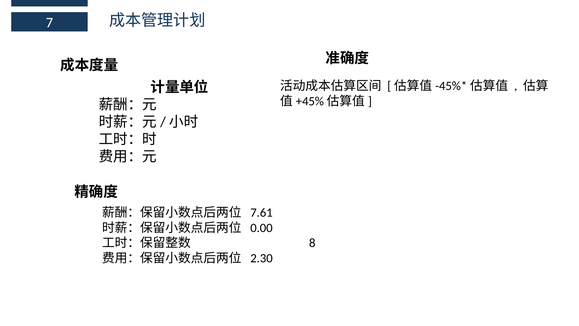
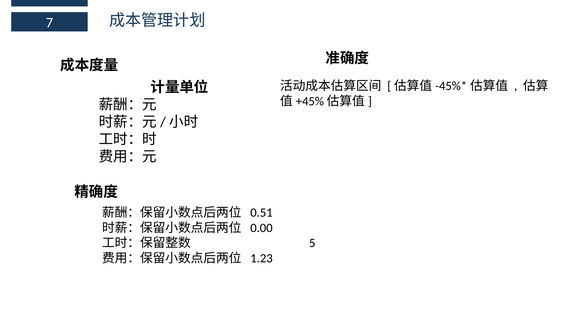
7.61: 7.61 -> 0.51 (261, 213)
8: 8 -> 5 (312, 243)
2.30: 2.30 -> 1.23 (261, 258)
